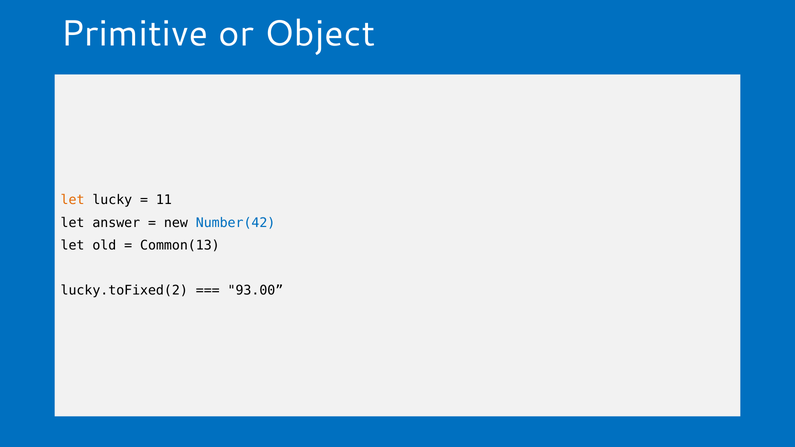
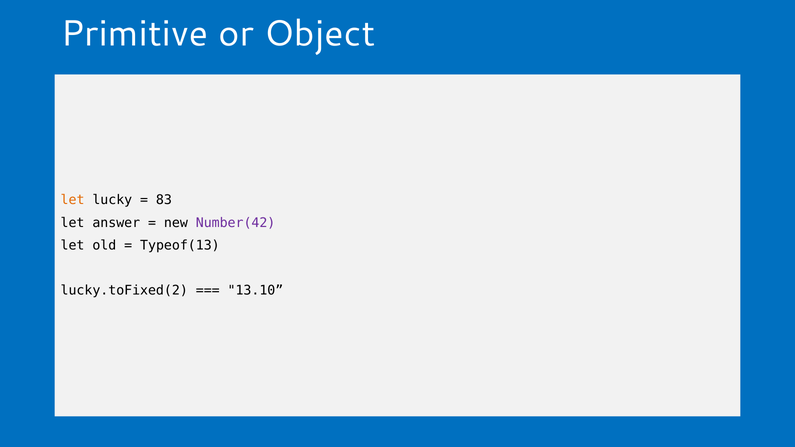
11: 11 -> 83 (164, 200)
Number(42 colour: blue -> purple (236, 223)
Common(13: Common(13 -> Typeof(13 (180, 245)
93.00: 93.00 -> 13.10 (255, 291)
